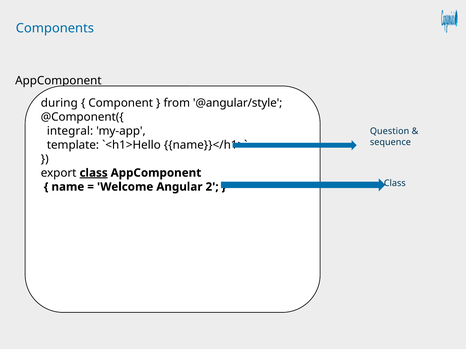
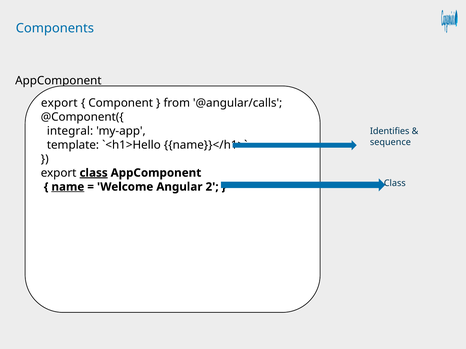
during: during -> export (59, 103)
@angular/style: @angular/style -> @angular/calls (238, 103)
Question: Question -> Identifies (390, 131)
name underline: none -> present (68, 187)
